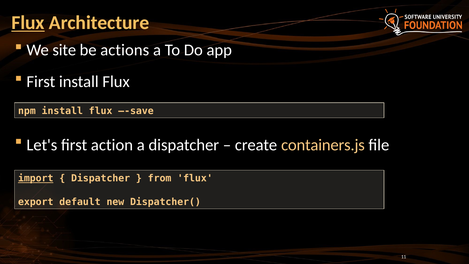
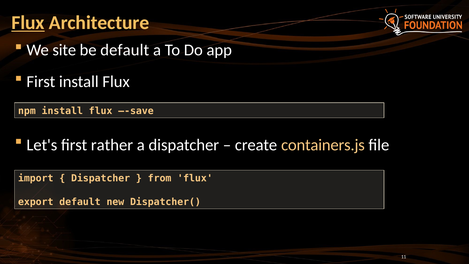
be actions: actions -> default (125, 50)
action: action -> rather (112, 145)
import underline: present -> none (36, 178)
